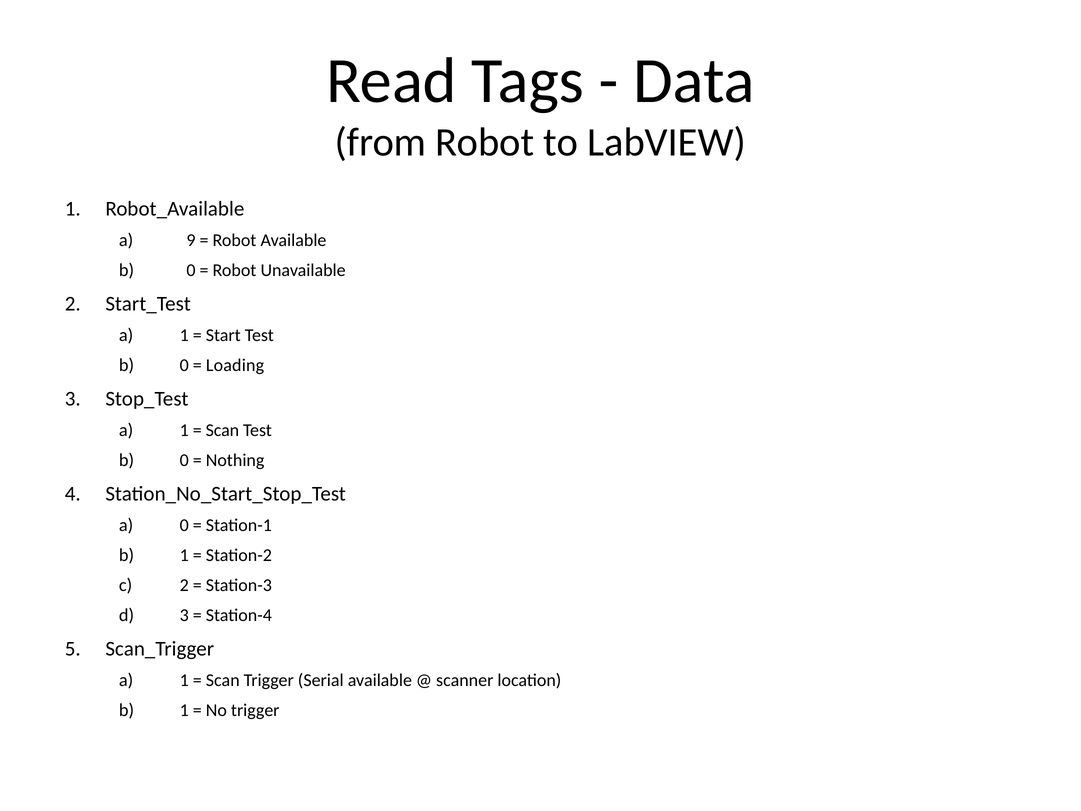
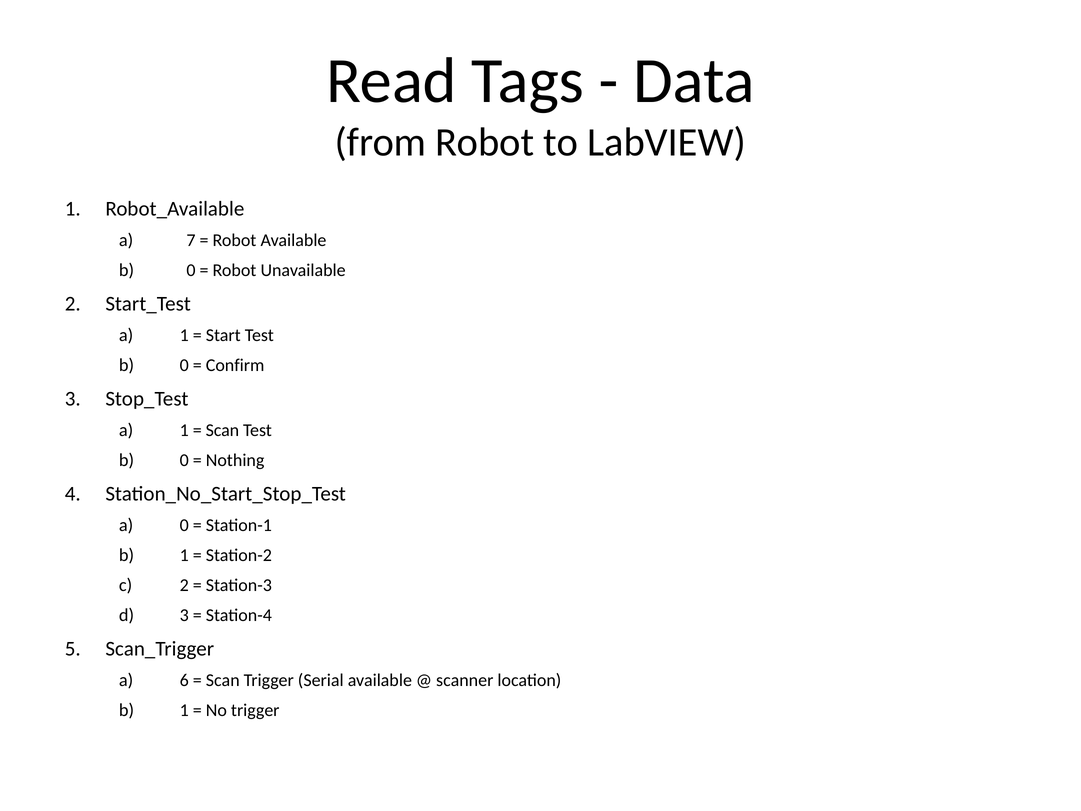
9: 9 -> 7 (191, 240)
Loading: Loading -> Confirm (235, 365)
1: 1 -> 6 (184, 680)
